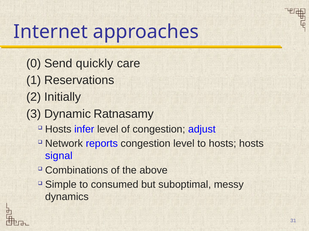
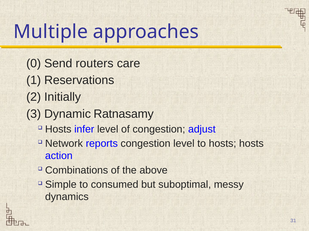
Internet: Internet -> Multiple (51, 32)
quickly: quickly -> routers (95, 64)
signal: signal -> action (59, 156)
